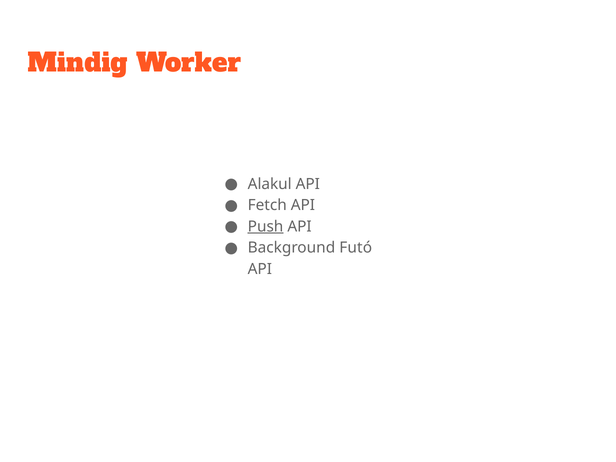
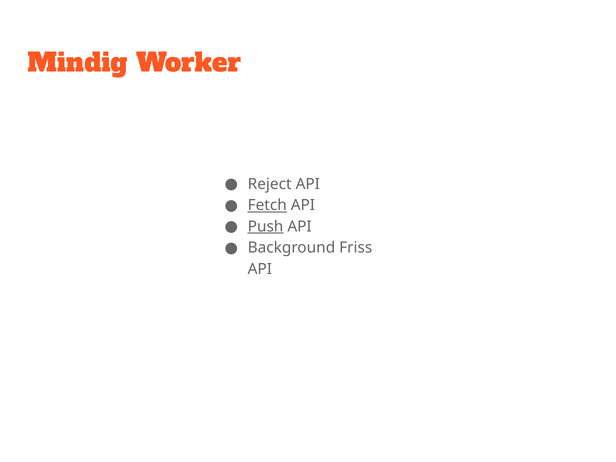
Alakul: Alakul -> Reject (270, 184)
Fetch underline: none -> present (267, 205)
Futó: Futó -> Friss (356, 248)
